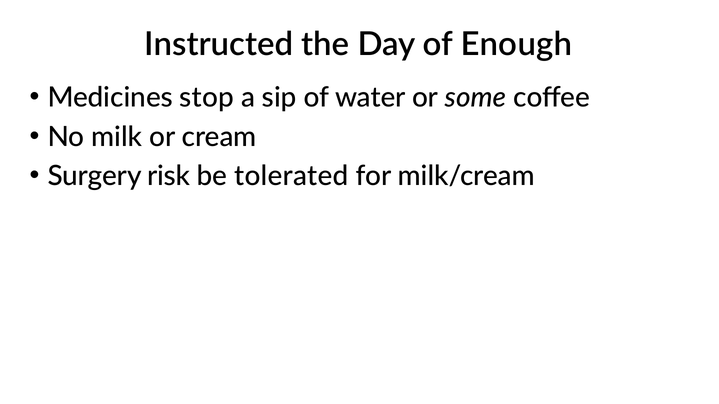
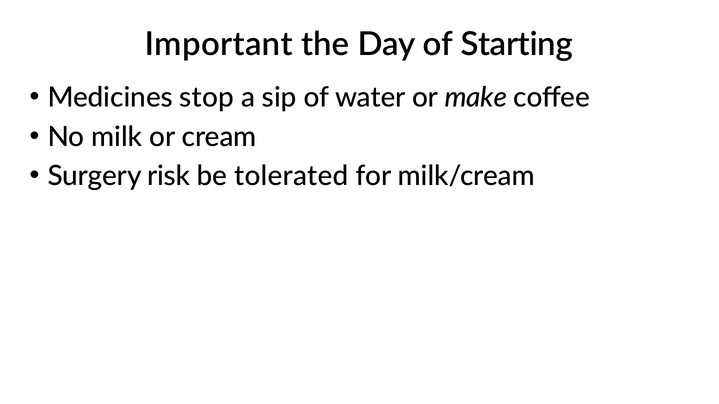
Instructed: Instructed -> Important (219, 45)
Enough: Enough -> Starting (517, 45)
some: some -> make (476, 98)
